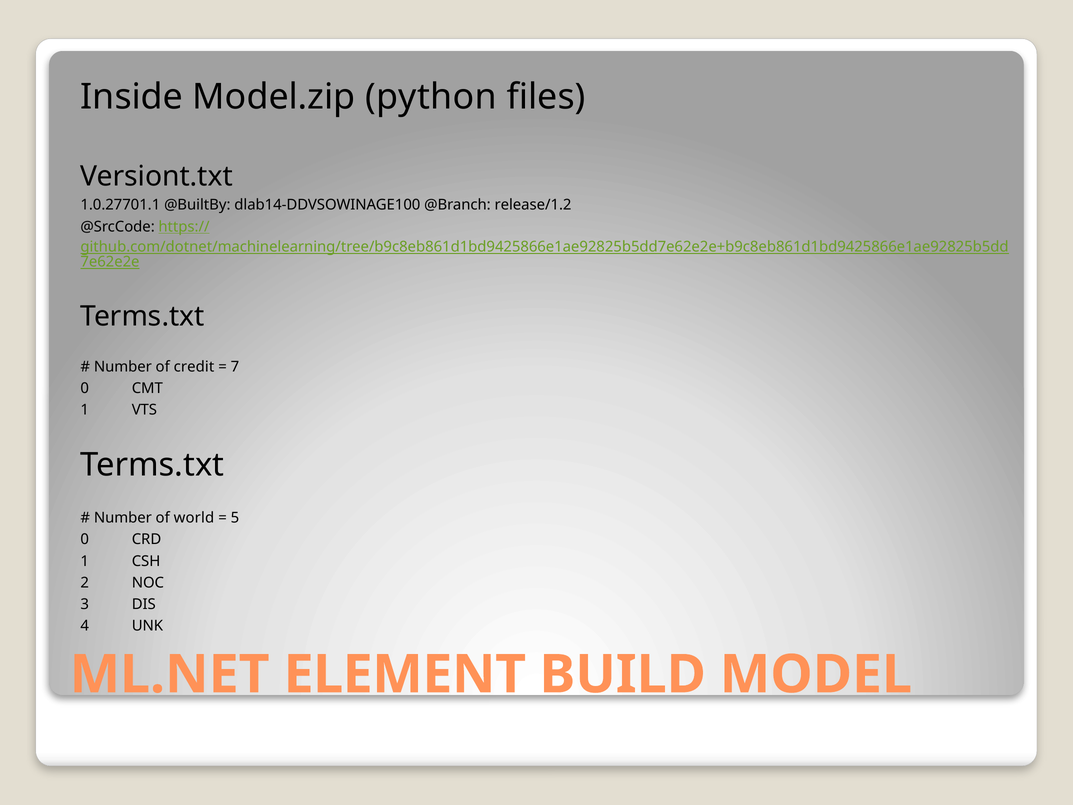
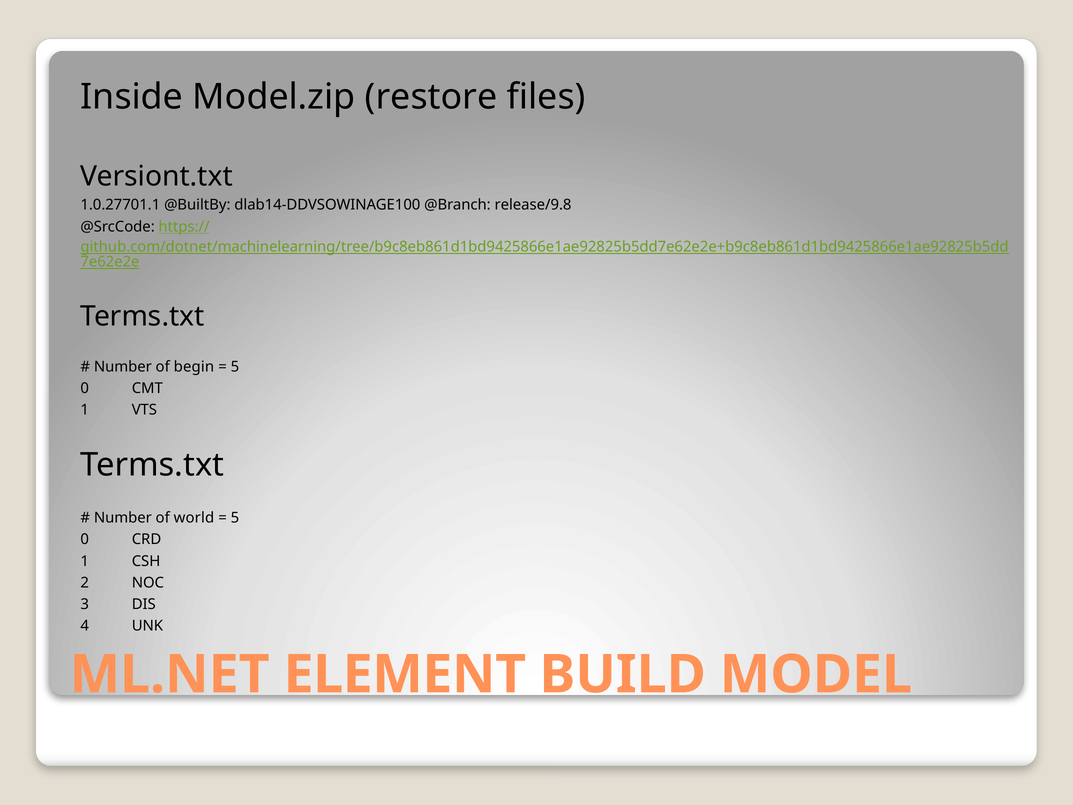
python: python -> restore (431, 97)
release/1.2: release/1.2 -> release/9.8 (533, 205)
credit: credit -> begin (194, 367)
7: 7 -> 5 (235, 367)
